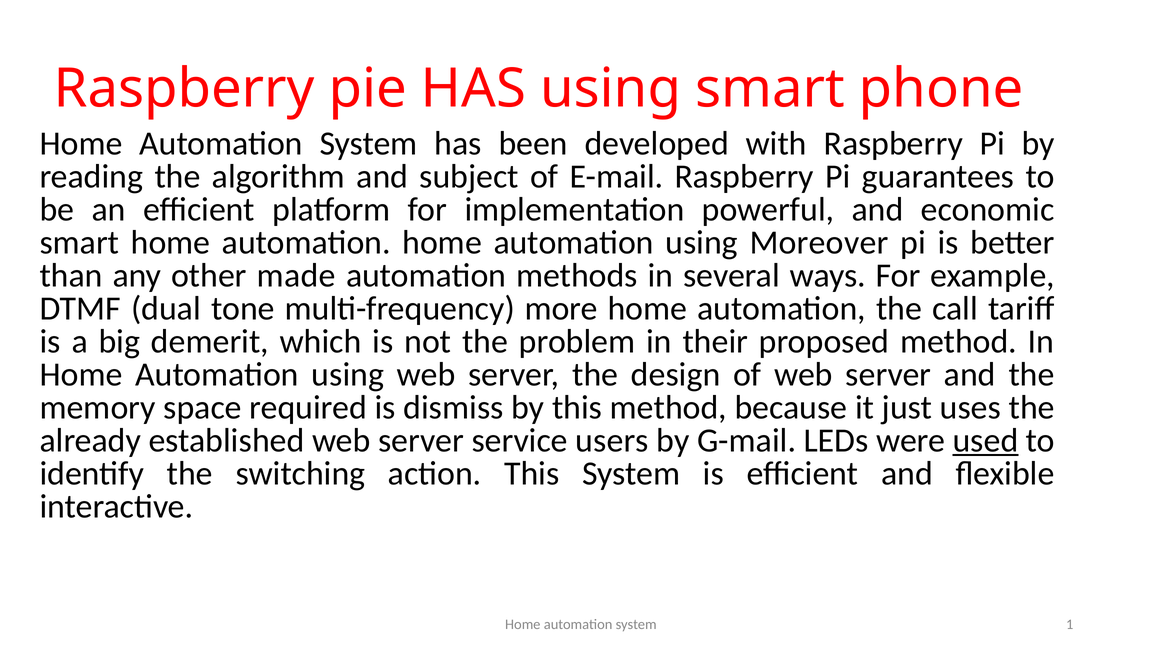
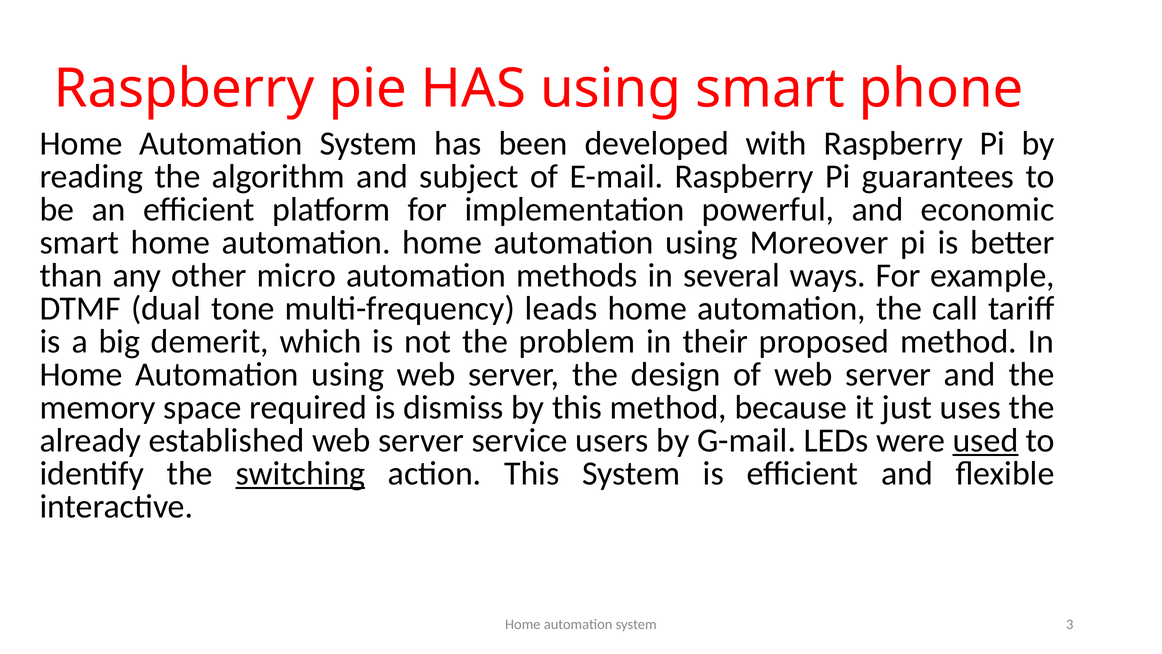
made: made -> micro (296, 275)
more: more -> leads (561, 308)
switching underline: none -> present (300, 473)
1: 1 -> 3 (1070, 624)
